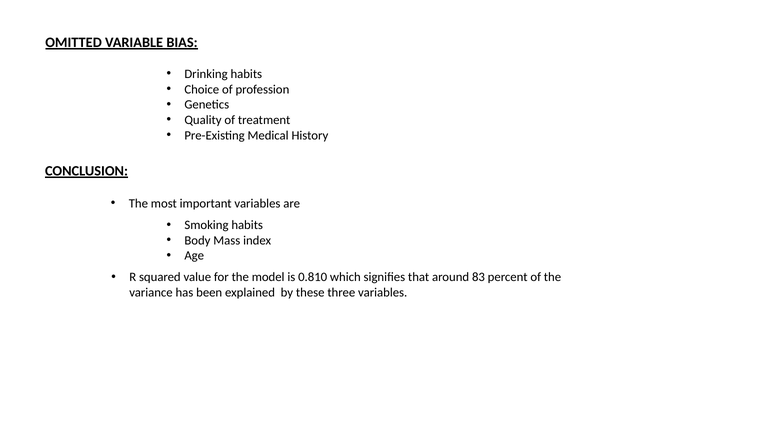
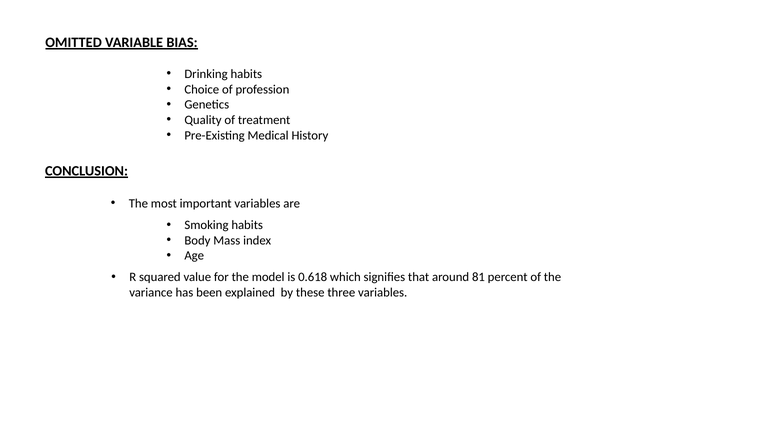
0.810: 0.810 -> 0.618 (313, 277)
83: 83 -> 81 (478, 277)
